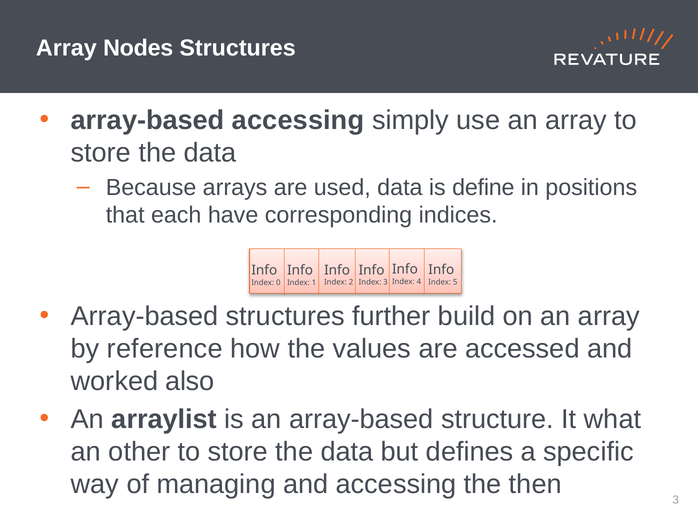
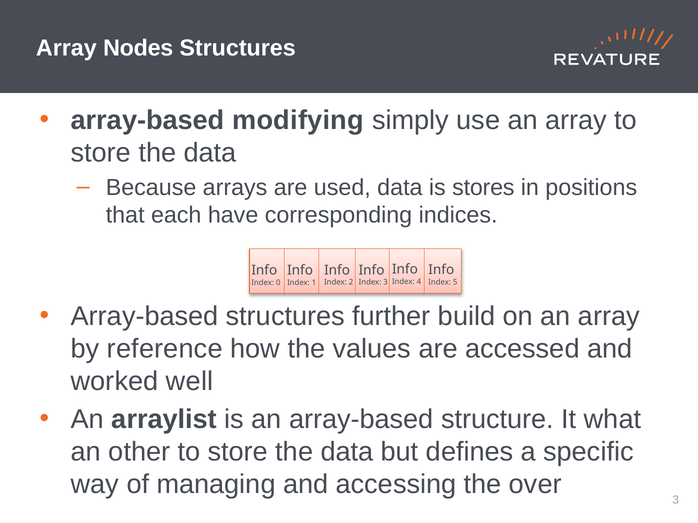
array-based accessing: accessing -> modifying (298, 120)
define: define -> stores (483, 188)
also: also -> well (190, 382)
then: then -> over (535, 485)
